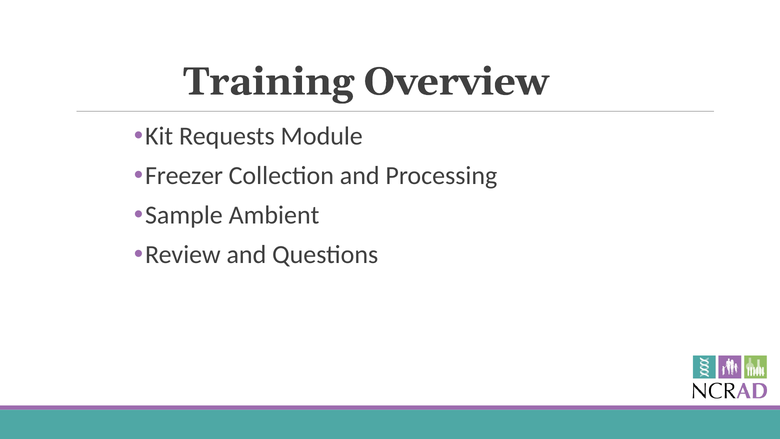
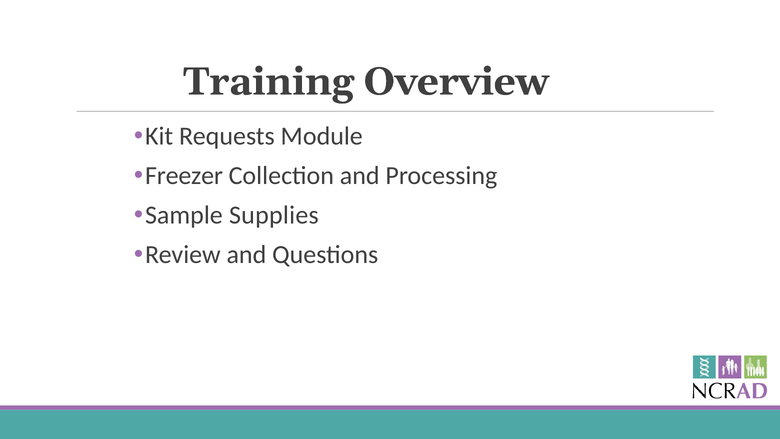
Ambient: Ambient -> Supplies (274, 215)
